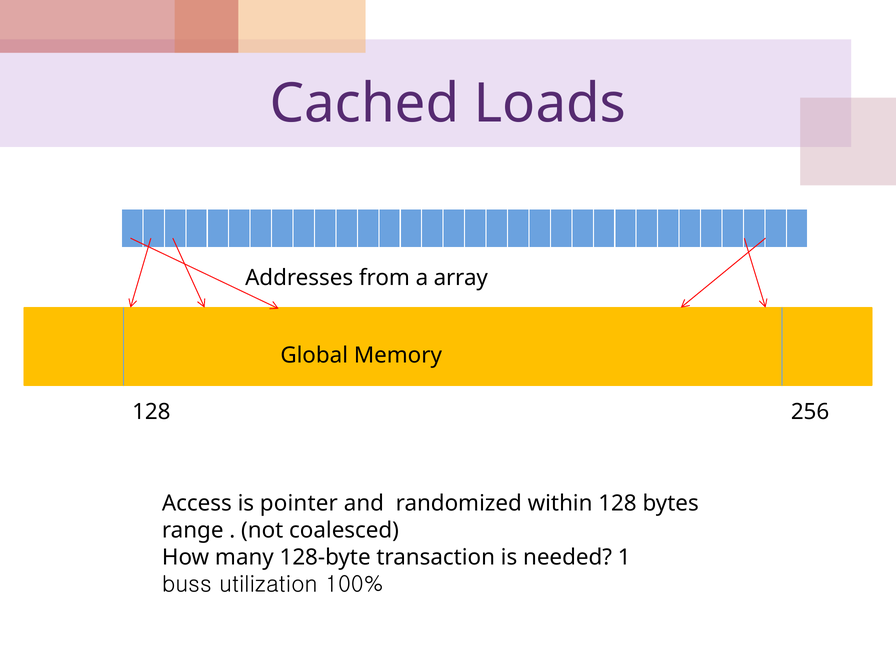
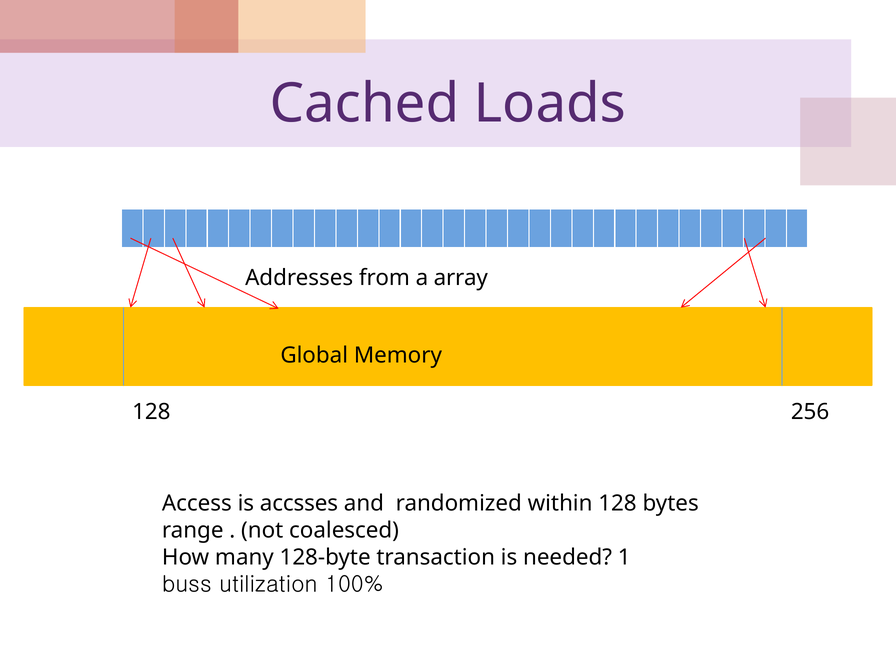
pointer: pointer -> accsses (299, 504)
